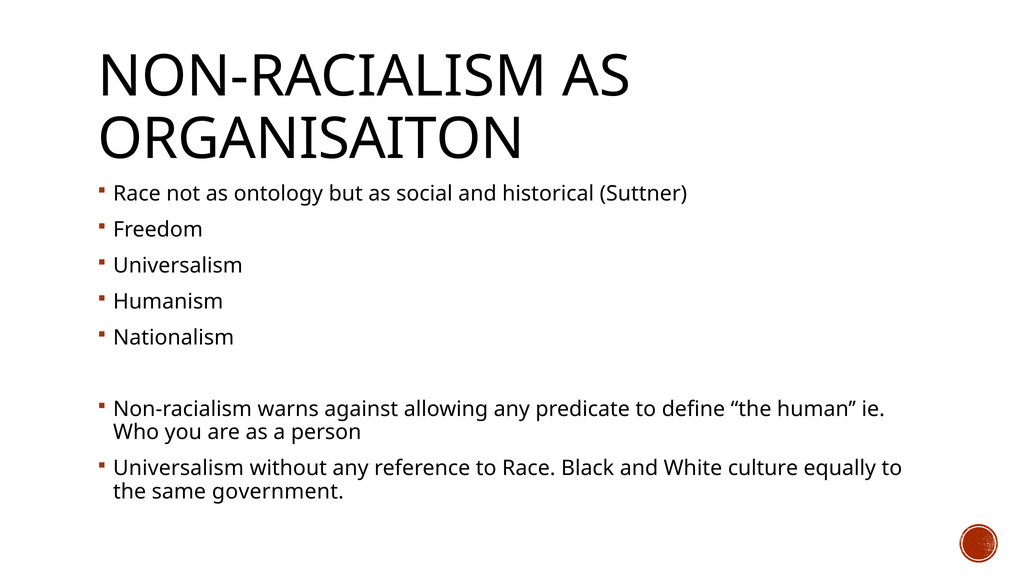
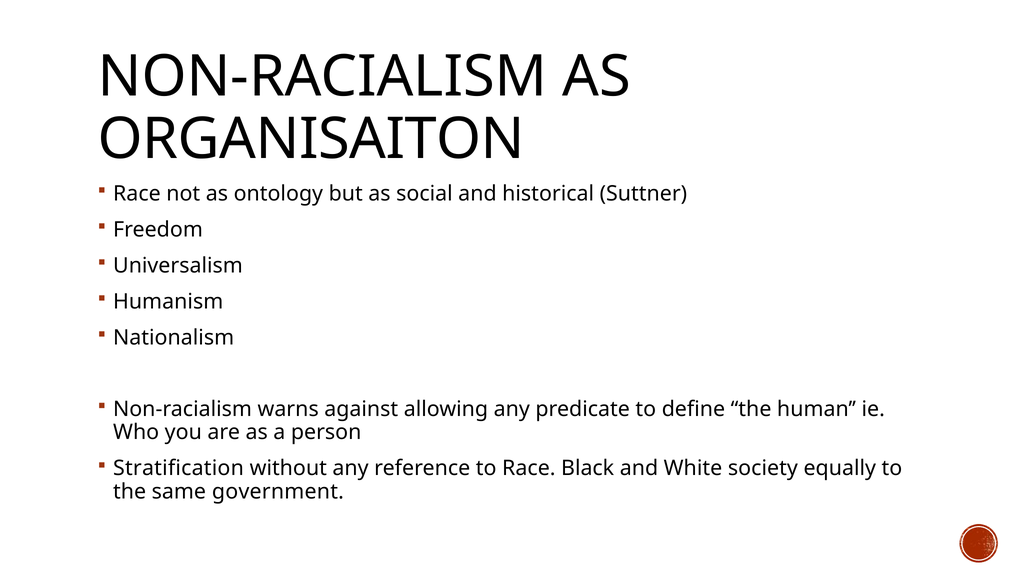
Universalism: Universalism -> Stratification (178, 468)
culture: culture -> society (763, 468)
